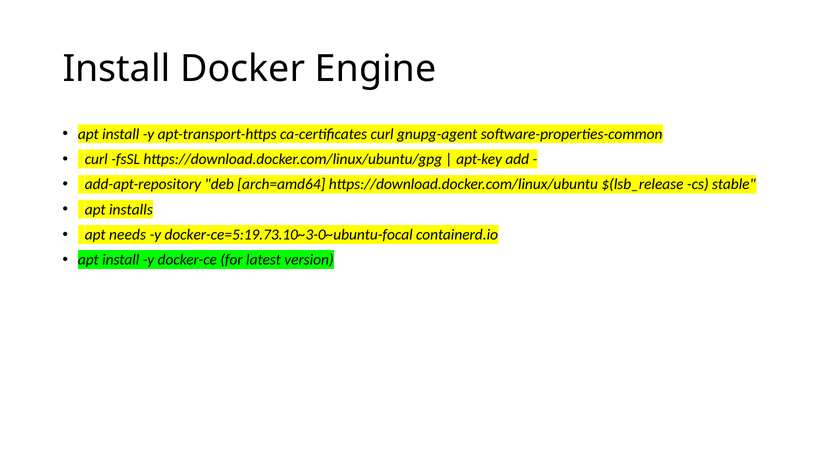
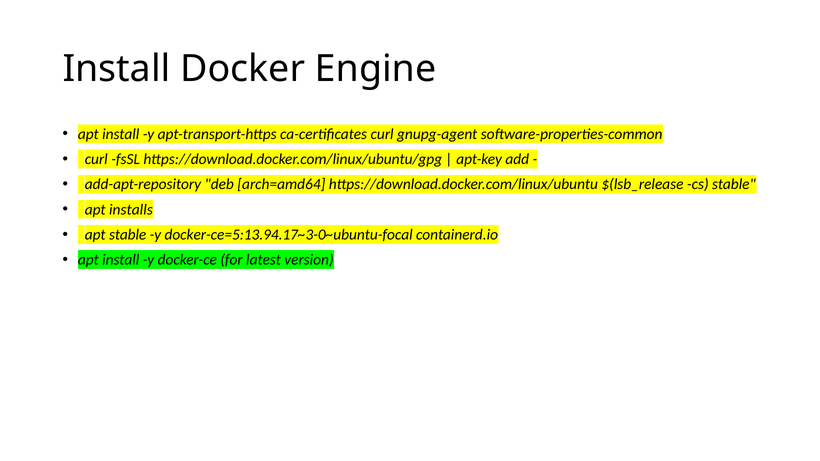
apt needs: needs -> stable (128, 235)
docker-ce=5:19.73.10~3-0~ubuntu-focal: docker-ce=5:19.73.10~3-0~ubuntu-focal -> docker-ce=5:13.94.17~3-0~ubuntu-focal (289, 235)
